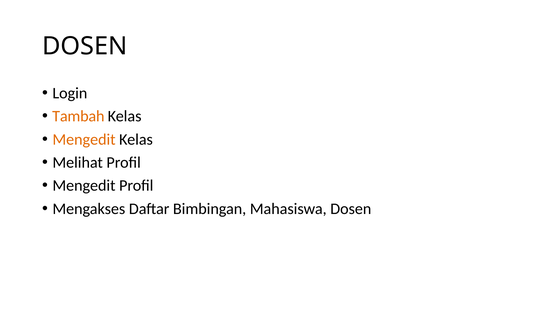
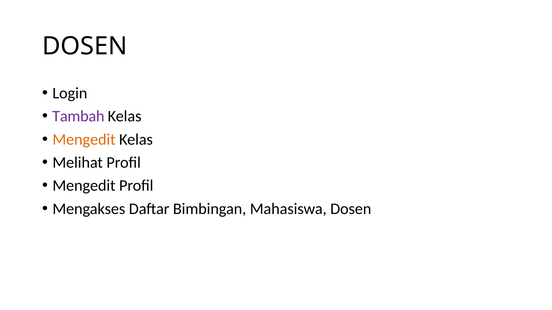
Tambah colour: orange -> purple (78, 116)
